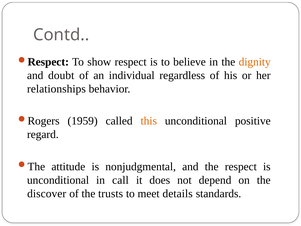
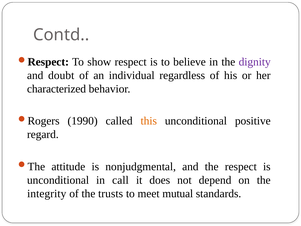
dignity colour: orange -> purple (255, 62)
relationships: relationships -> characterized (57, 89)
1959: 1959 -> 1990 (83, 121)
discover: discover -> integrity (47, 193)
details: details -> mutual (178, 193)
